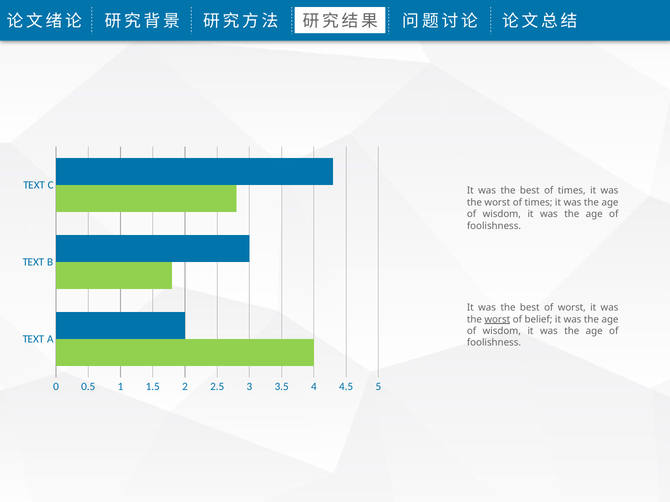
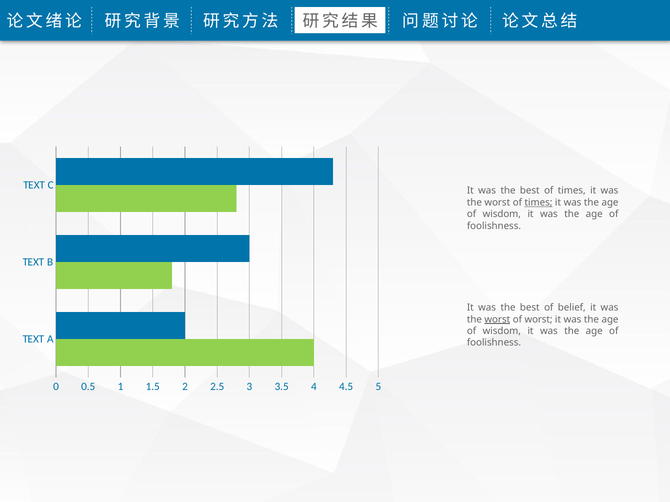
times underline: none -> present (538, 203)
of worst: worst -> belief (572, 308)
of belief: belief -> worst (539, 320)
